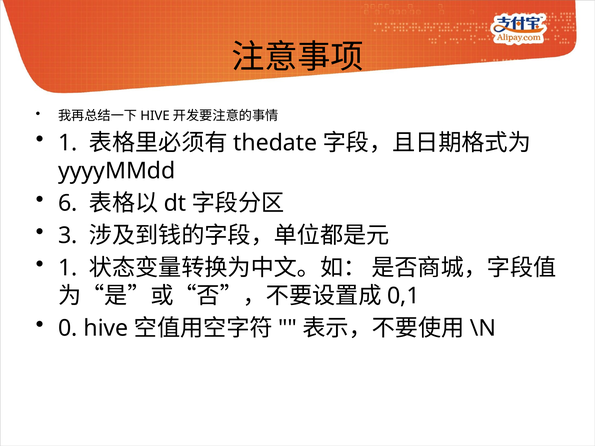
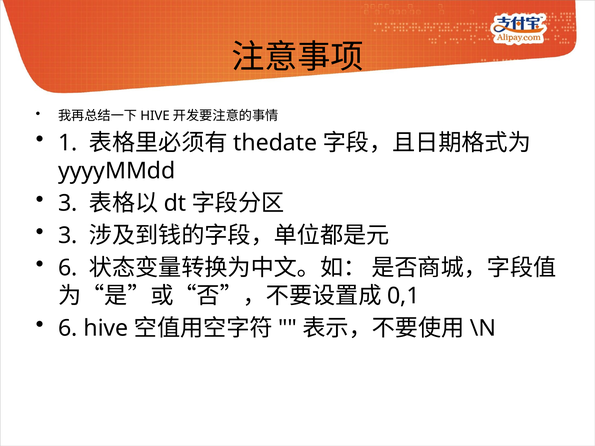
6: 6 -> 3 (68, 203)
1: 1 -> 6 (68, 268)
0: 0 -> 6 (68, 328)
